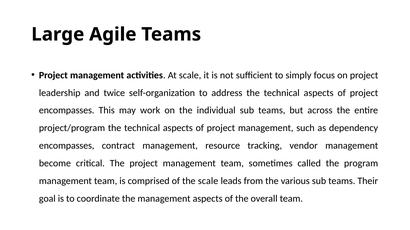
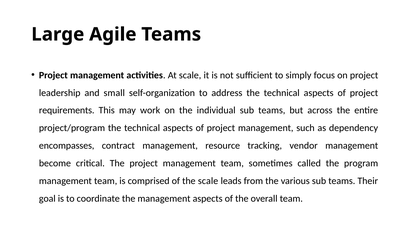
twice: twice -> small (114, 93)
encompasses: encompasses -> requirements (67, 111)
